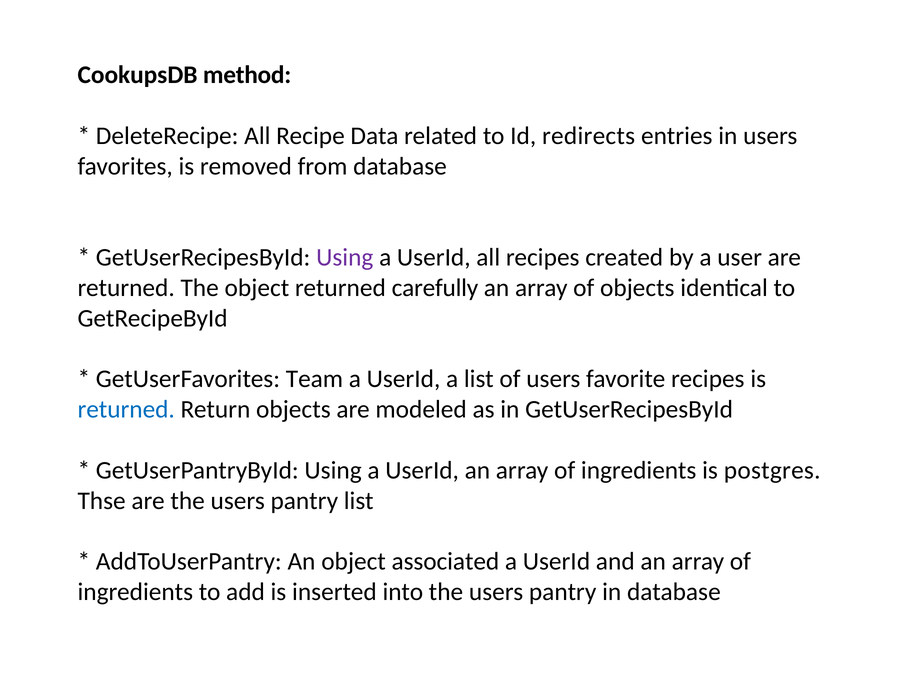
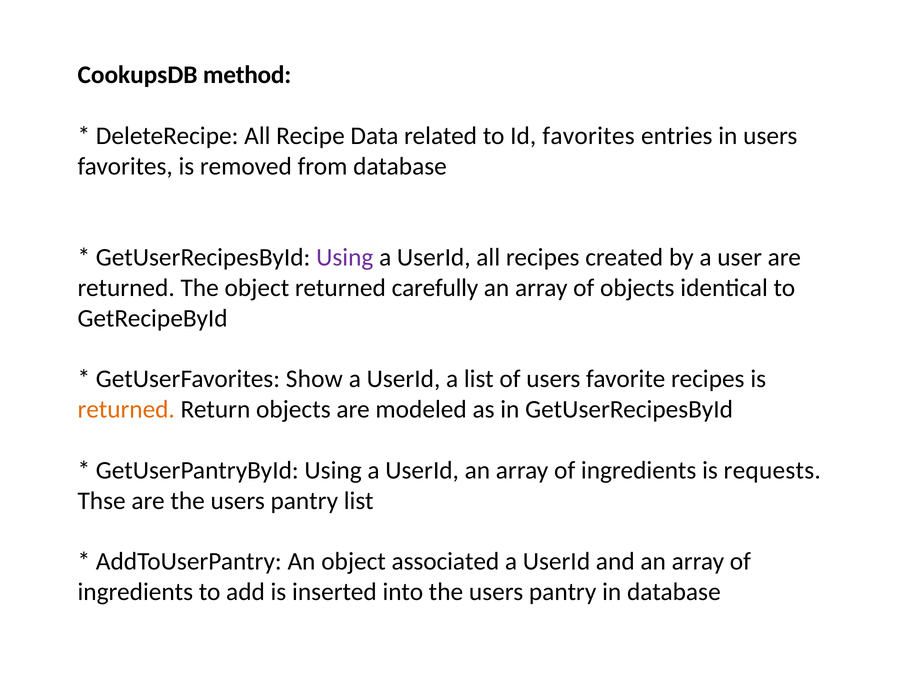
Id redirects: redirects -> favorites (589, 136)
Team: Team -> Show (314, 379)
returned colour: blue -> orange (126, 410)
postgres: postgres -> requests (772, 470)
